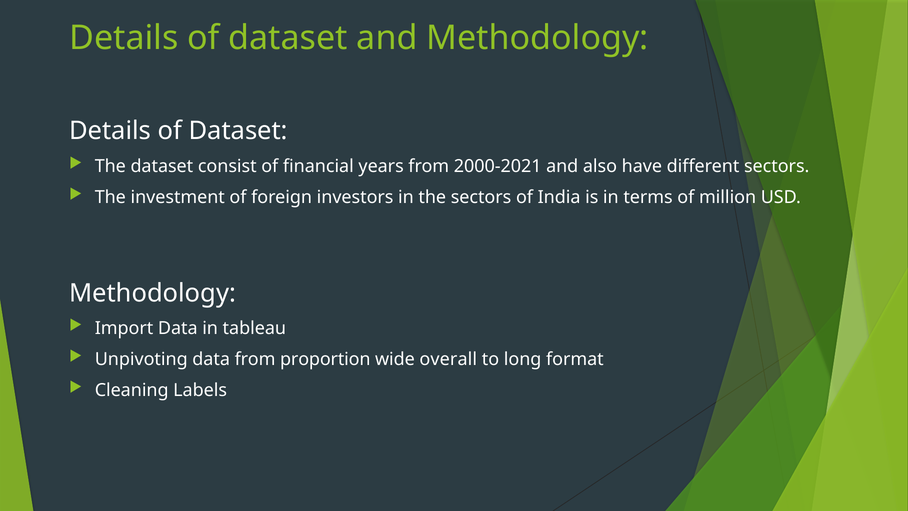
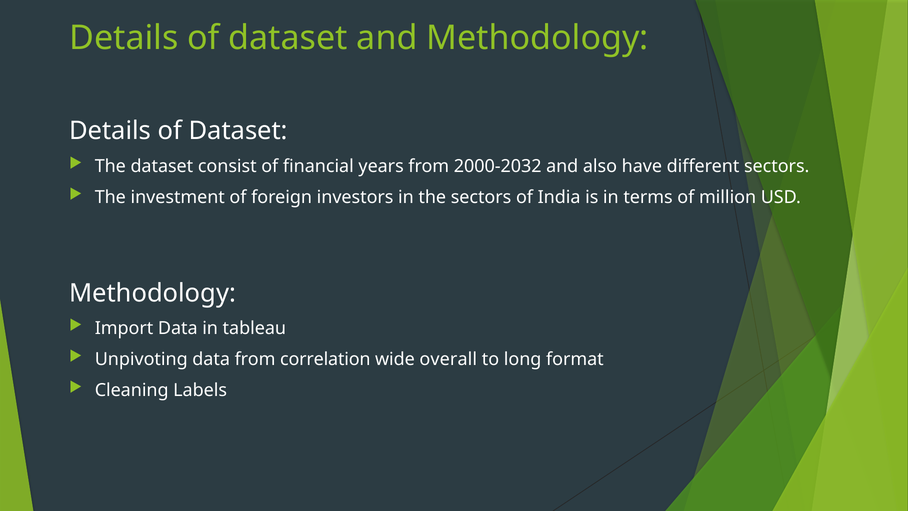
2000-2021: 2000-2021 -> 2000-2032 (498, 166)
proportion: proportion -> correlation (325, 359)
